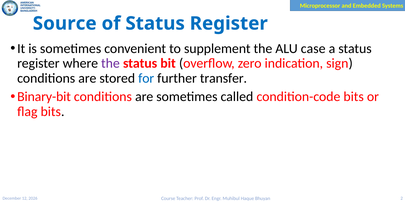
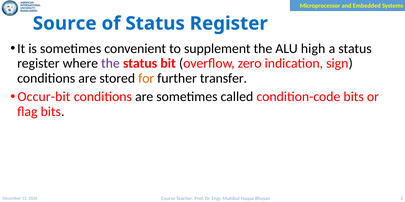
case: case -> high (313, 49)
for colour: blue -> orange (146, 78)
Binary-bit: Binary-bit -> Occur-bit (44, 97)
